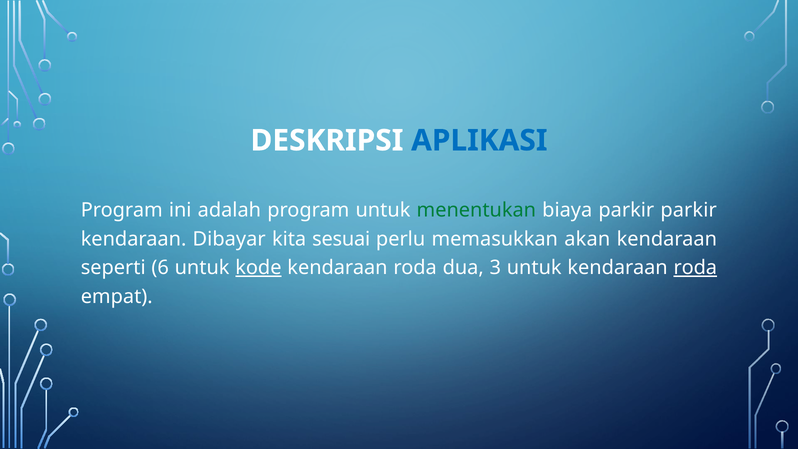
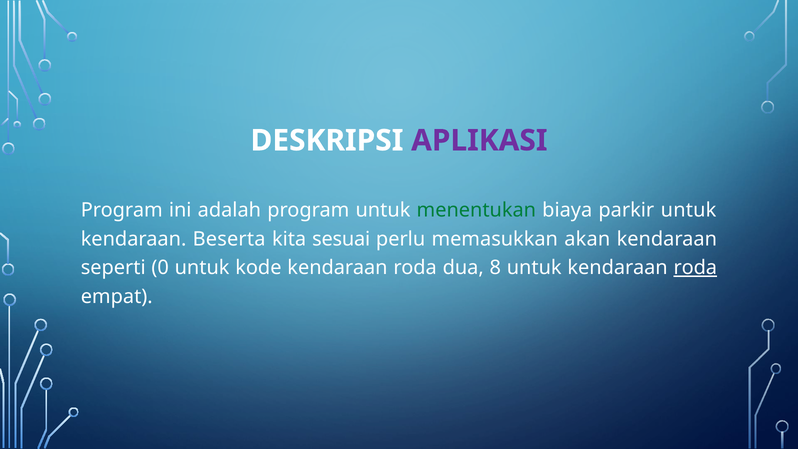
APLIKASI colour: blue -> purple (479, 140)
parkir parkir: parkir -> untuk (689, 210)
Dibayar: Dibayar -> Beserta (229, 239)
6: 6 -> 0 (160, 268)
kode underline: present -> none (258, 268)
3: 3 -> 8 (495, 268)
